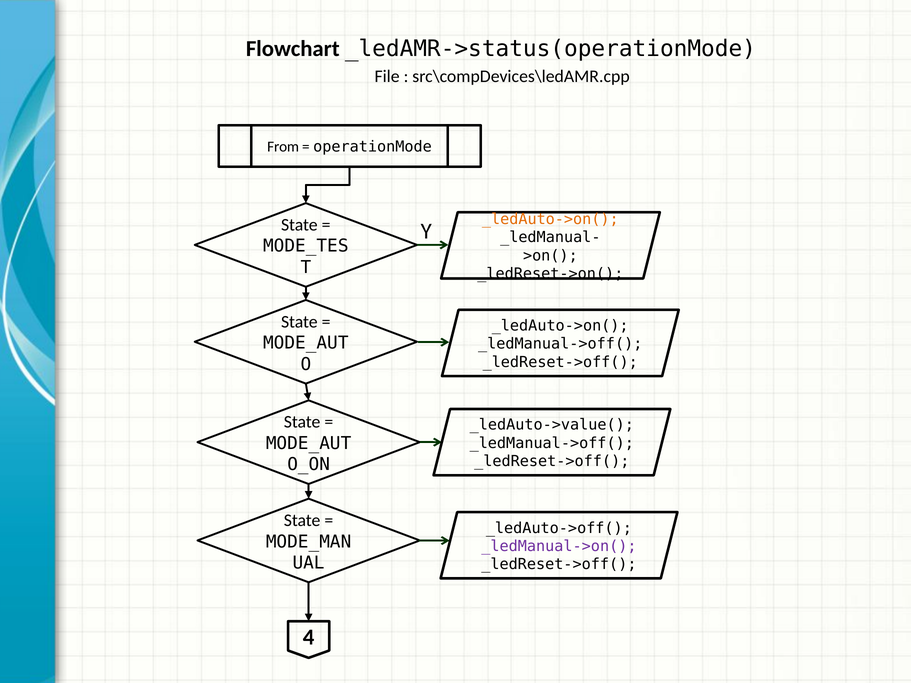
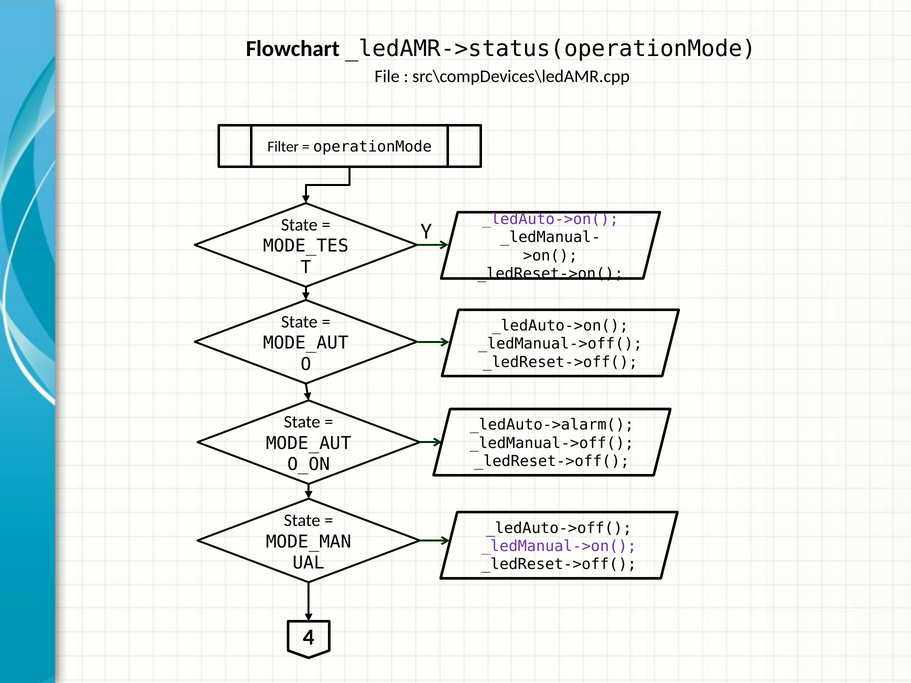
From: From -> Filter (283, 147)
_ledAuto->on( colour: orange -> purple (550, 219)
_ledAuto->value(: _ledAuto->value( -> _ledAuto->alarm( (552, 425)
